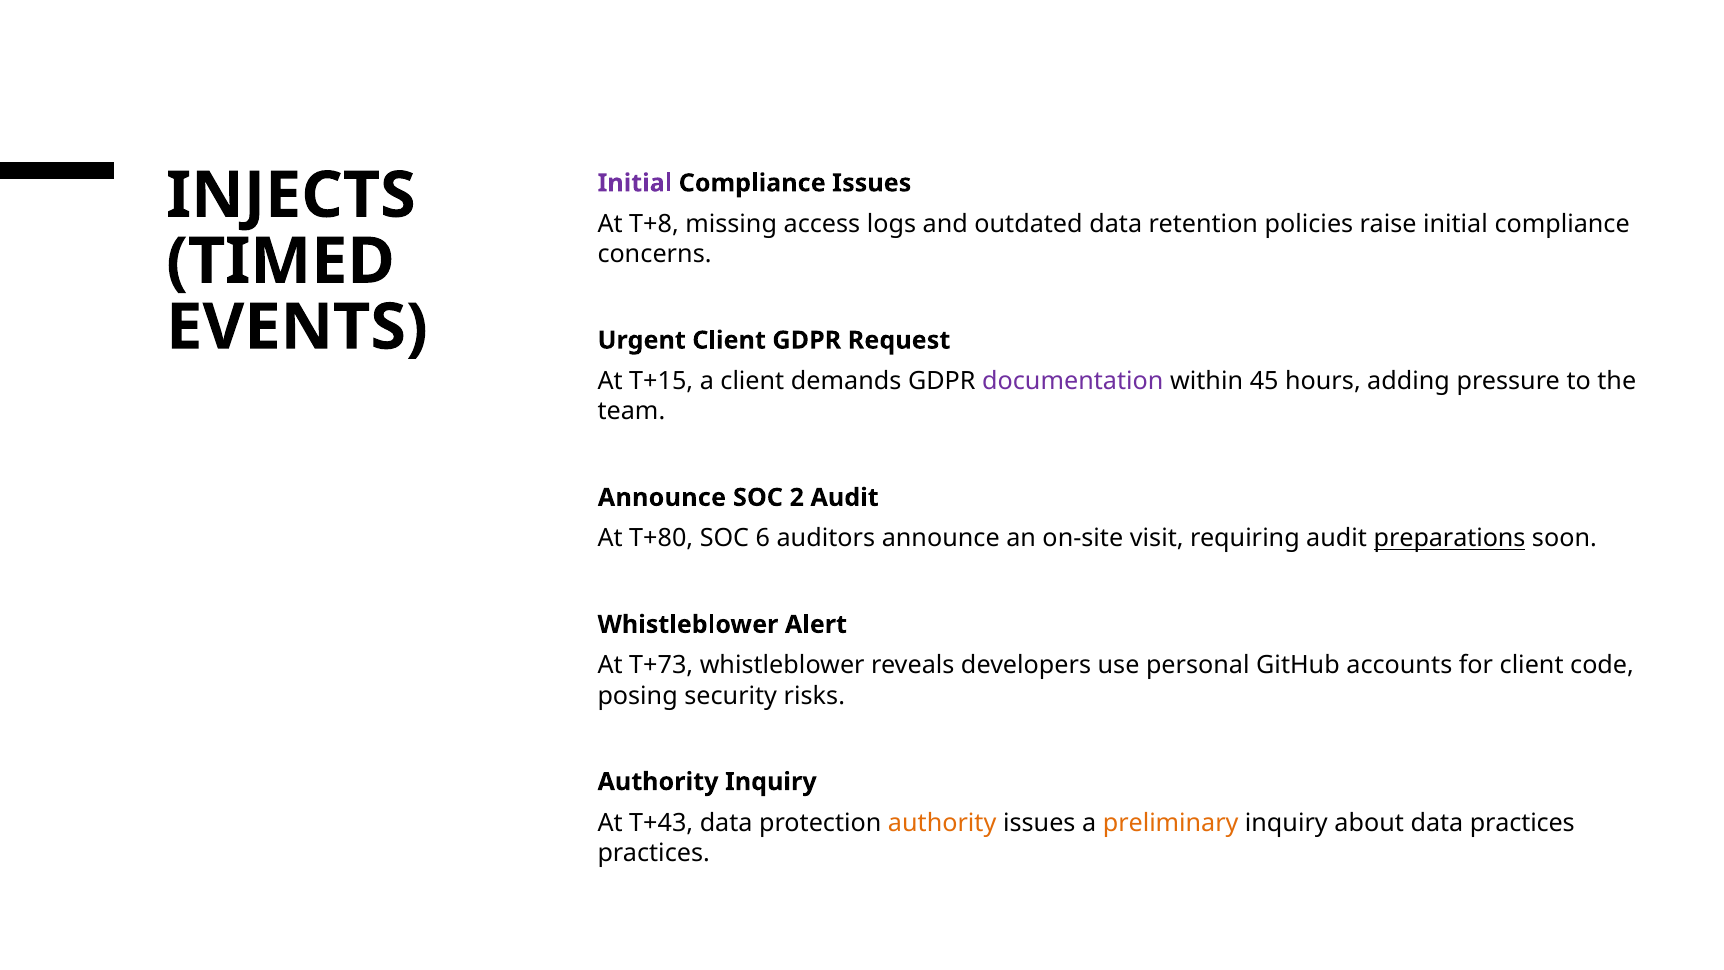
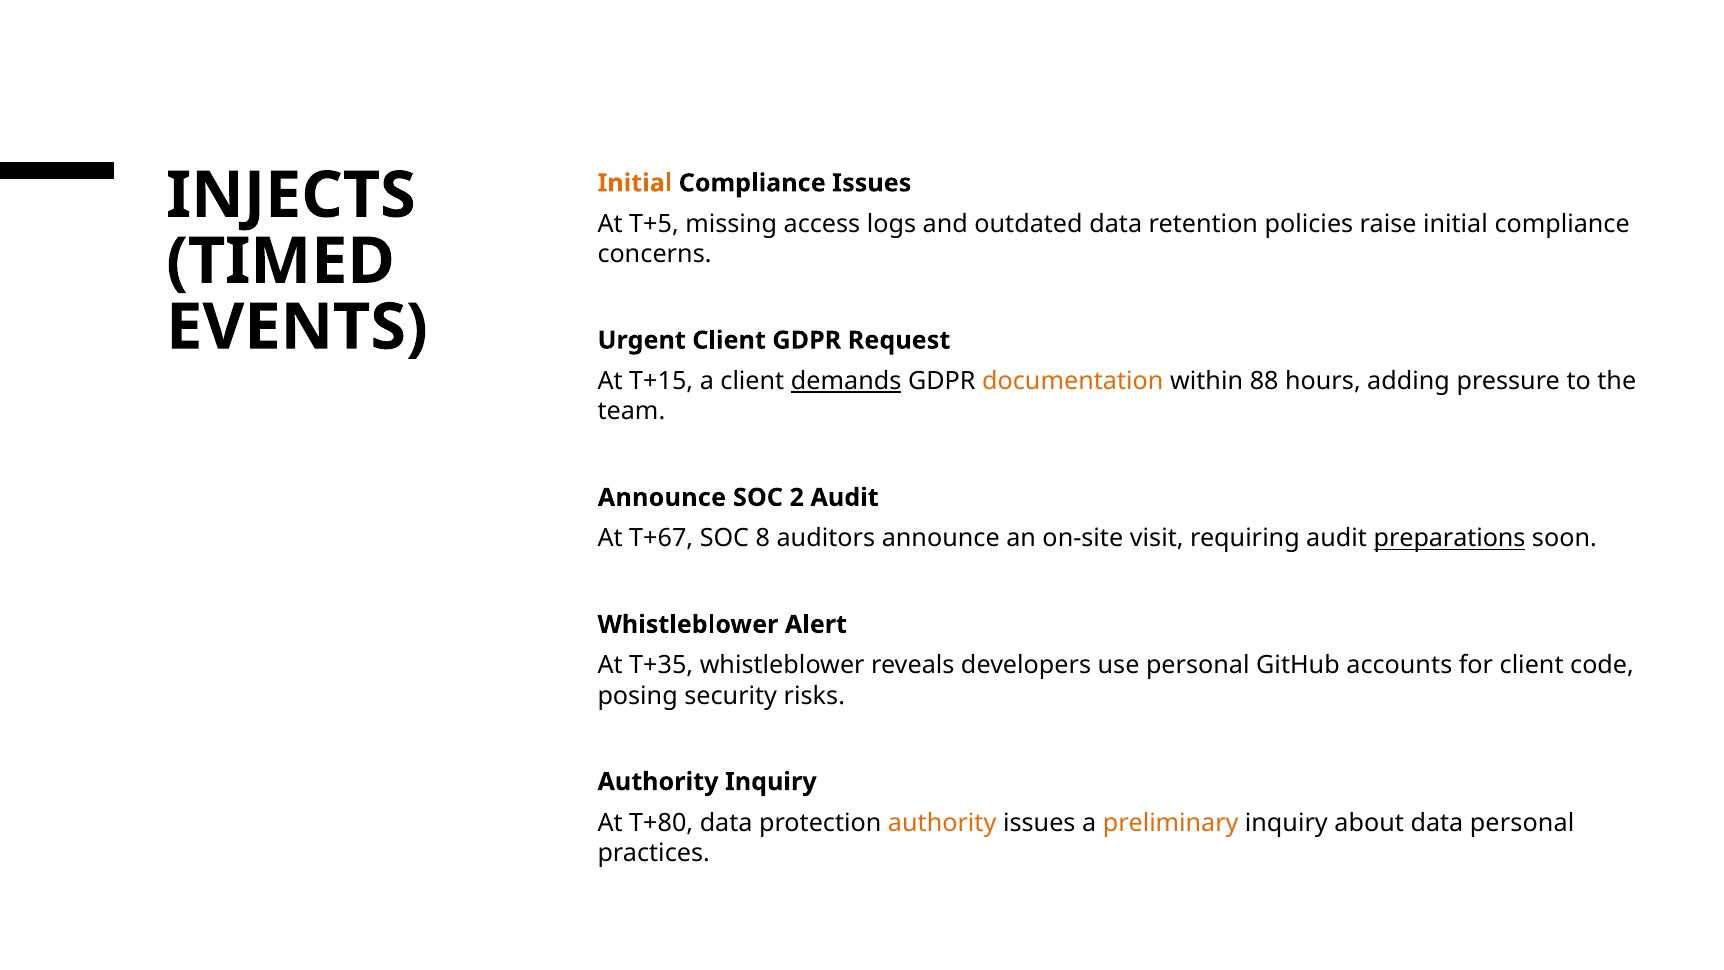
Initial colour: purple -> orange (635, 183)
T+8: T+8 -> T+5 (654, 224)
demands underline: none -> present (846, 381)
documentation colour: purple -> orange (1073, 381)
45: 45 -> 88 (1264, 381)
T+80: T+80 -> T+67 (661, 538)
6: 6 -> 8 (763, 538)
T+73: T+73 -> T+35 (661, 665)
T+43: T+43 -> T+80 (661, 823)
data practices: practices -> personal (1522, 823)
